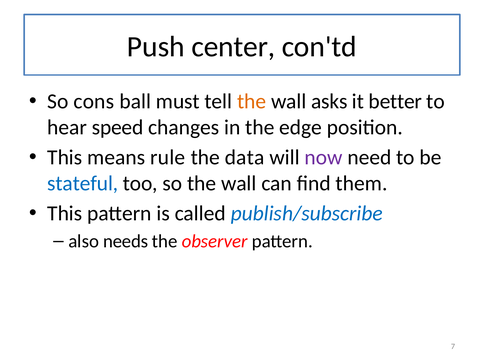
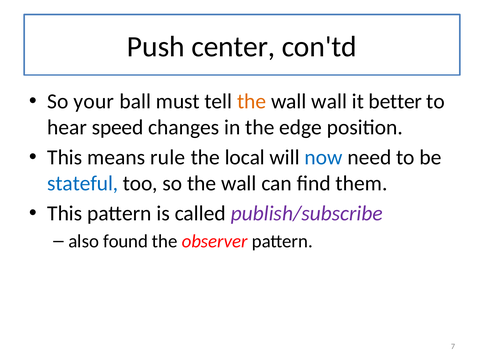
cons: cons -> your (94, 102)
wall asks: asks -> wall (329, 102)
data: data -> local (245, 158)
now colour: purple -> blue (324, 158)
publish/subscribe colour: blue -> purple (307, 214)
needs: needs -> found (126, 241)
